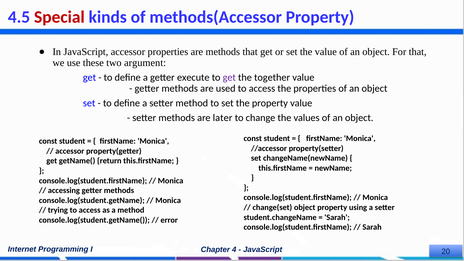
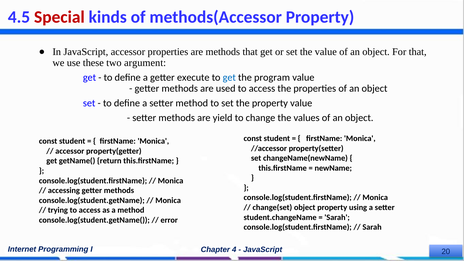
get colour: purple -> blue (229, 78)
together: together -> program (272, 78)
later: later -> yield (223, 118)
